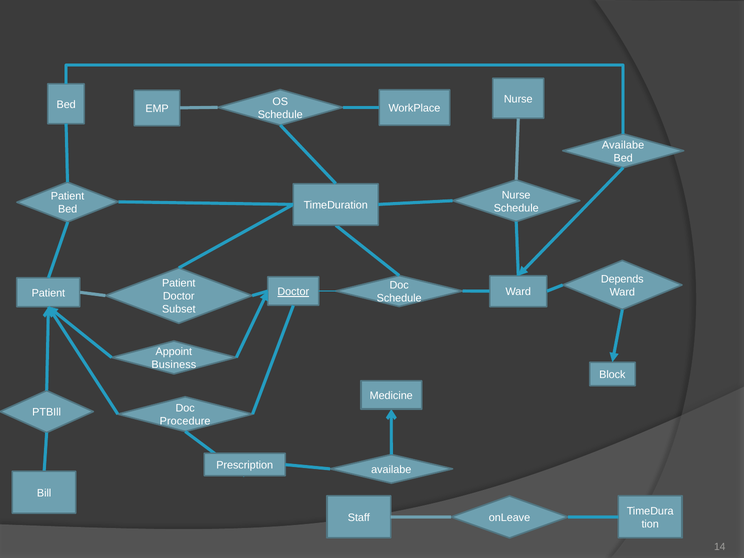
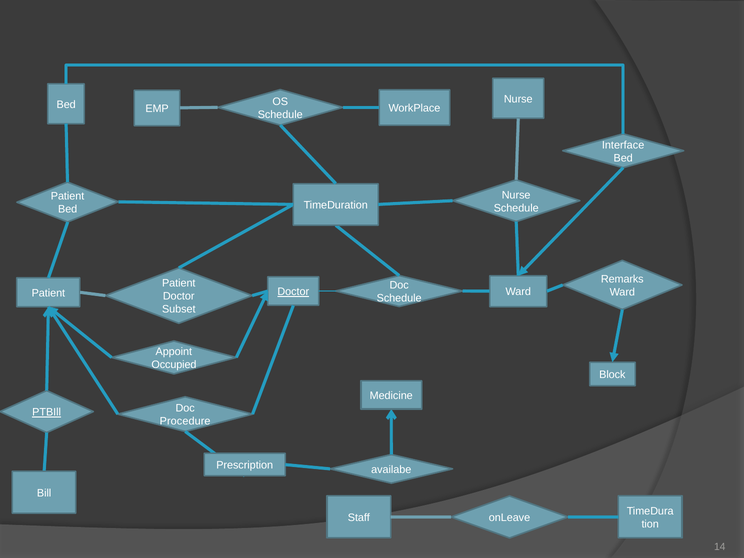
Availabe: Availabe -> Interface (623, 145)
Depends: Depends -> Remarks (622, 279)
Business: Business -> Occupied (174, 365)
PTBIll underline: none -> present (47, 412)
